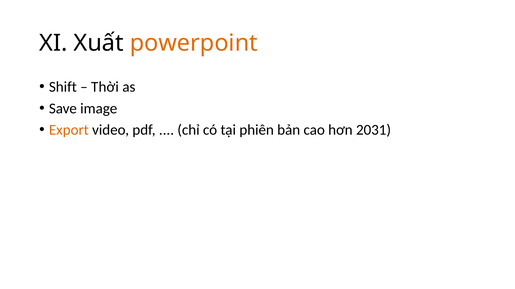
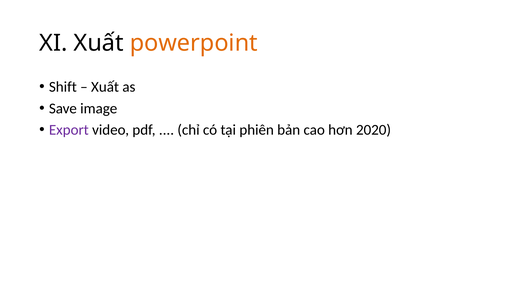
Thời: Thời -> Xuất (105, 87)
Export colour: orange -> purple (69, 130)
2031: 2031 -> 2020 (373, 130)
